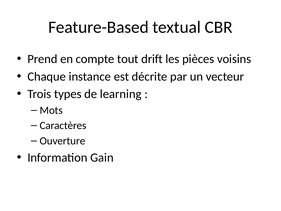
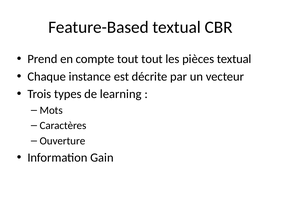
tout drift: drift -> tout (152, 59)
pièces voisins: voisins -> textual (234, 59)
